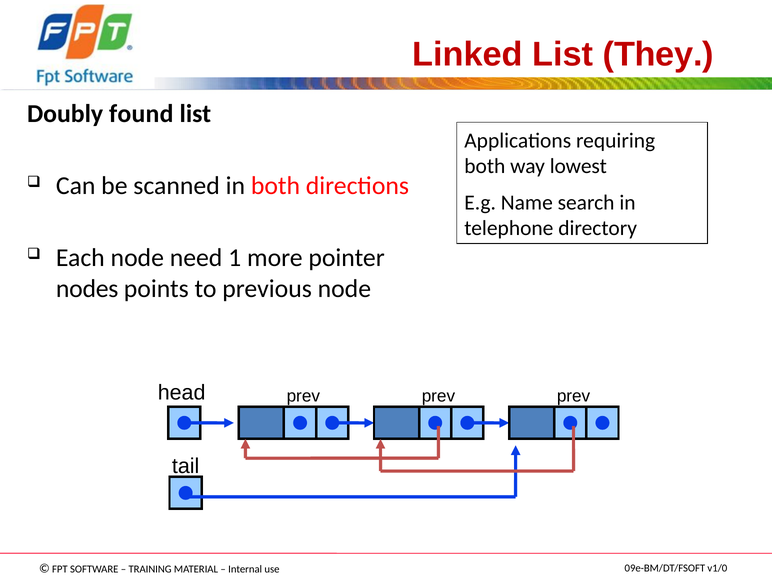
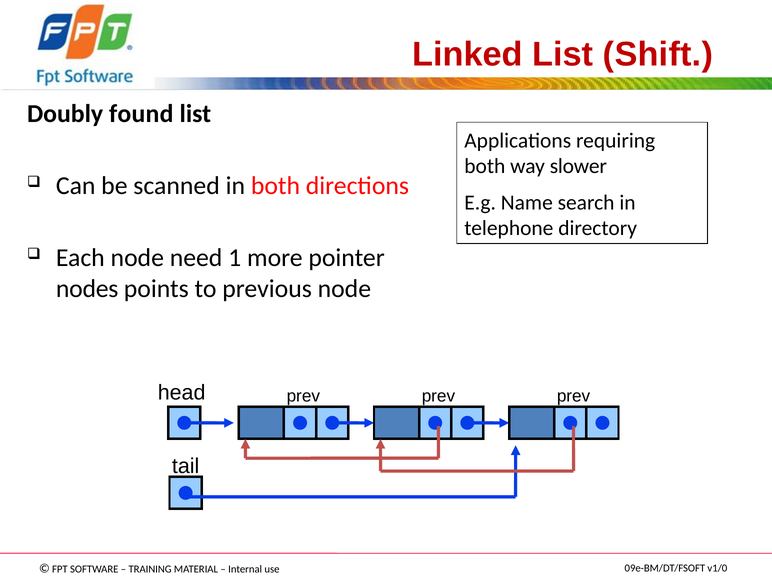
They: They -> Shift (658, 55)
lowest: lowest -> slower (578, 166)
